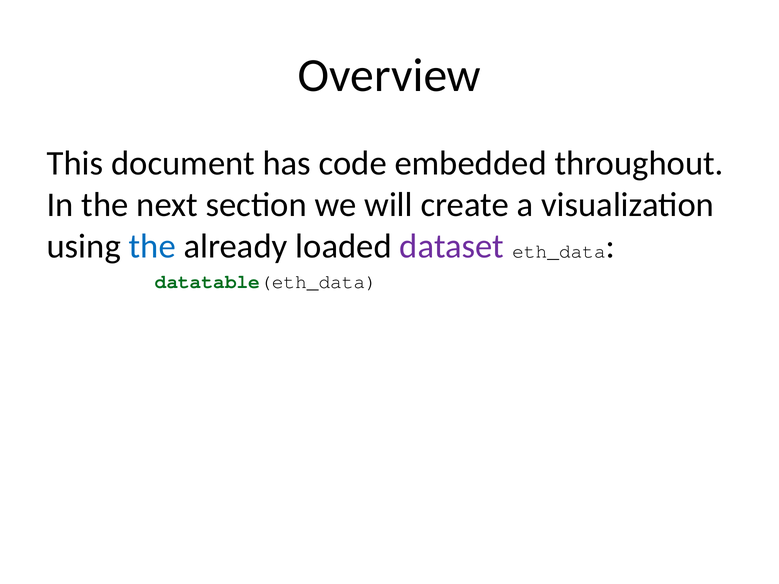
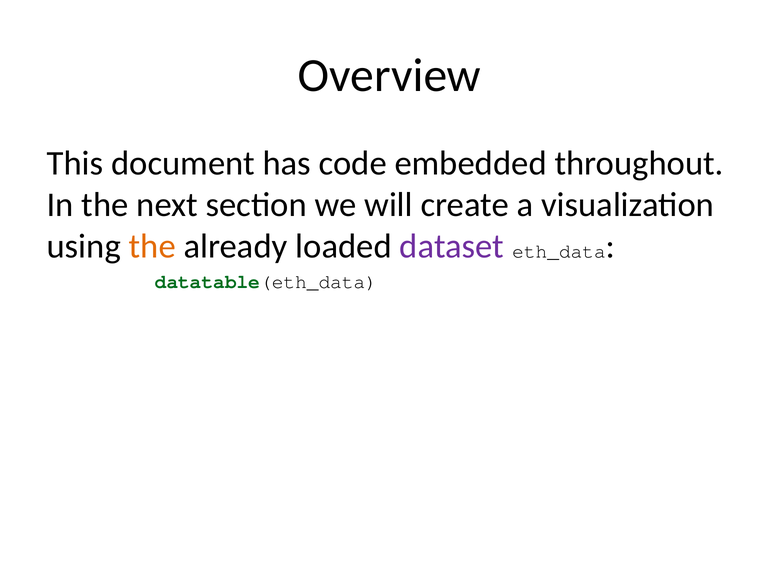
the colour: blue -> orange (152, 247)
